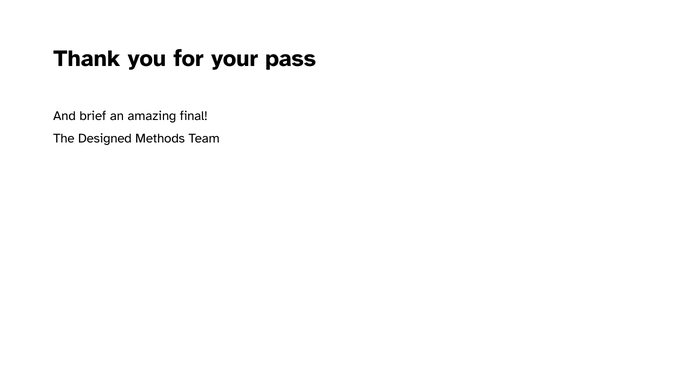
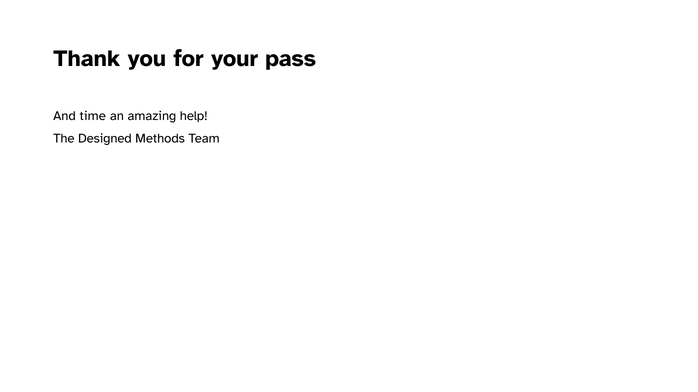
brief: brief -> time (93, 116)
final: final -> help (194, 116)
